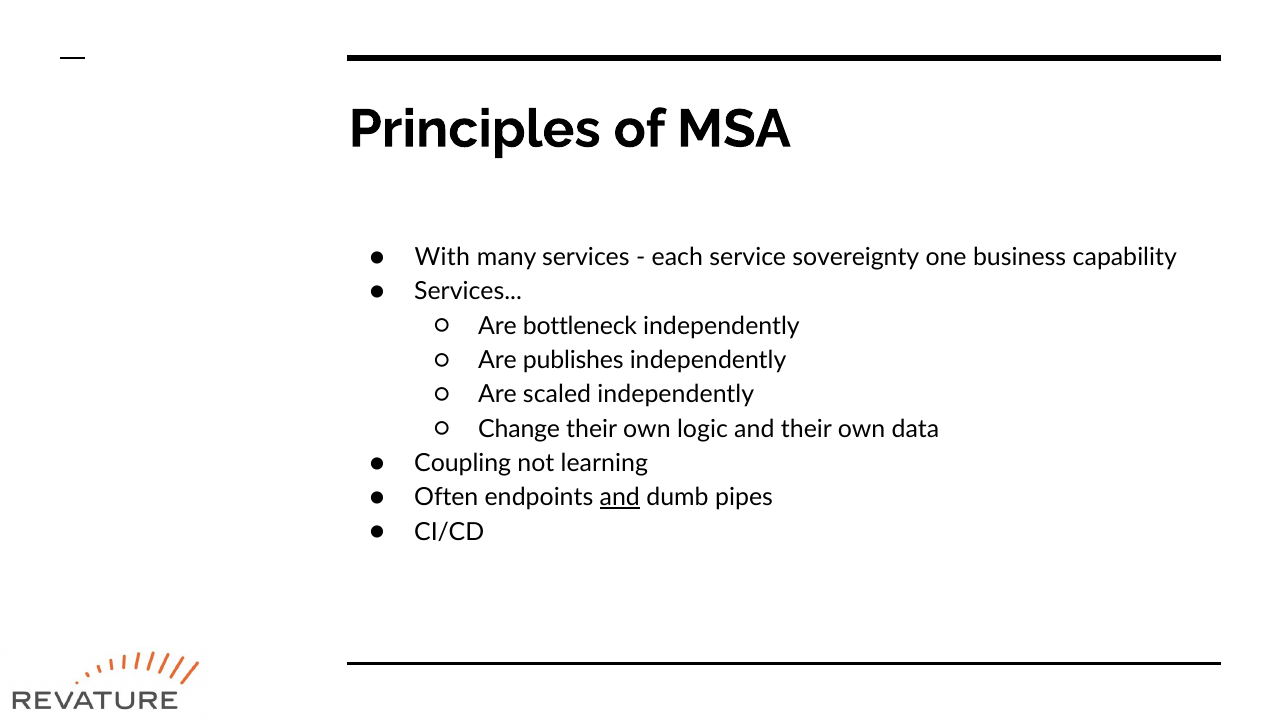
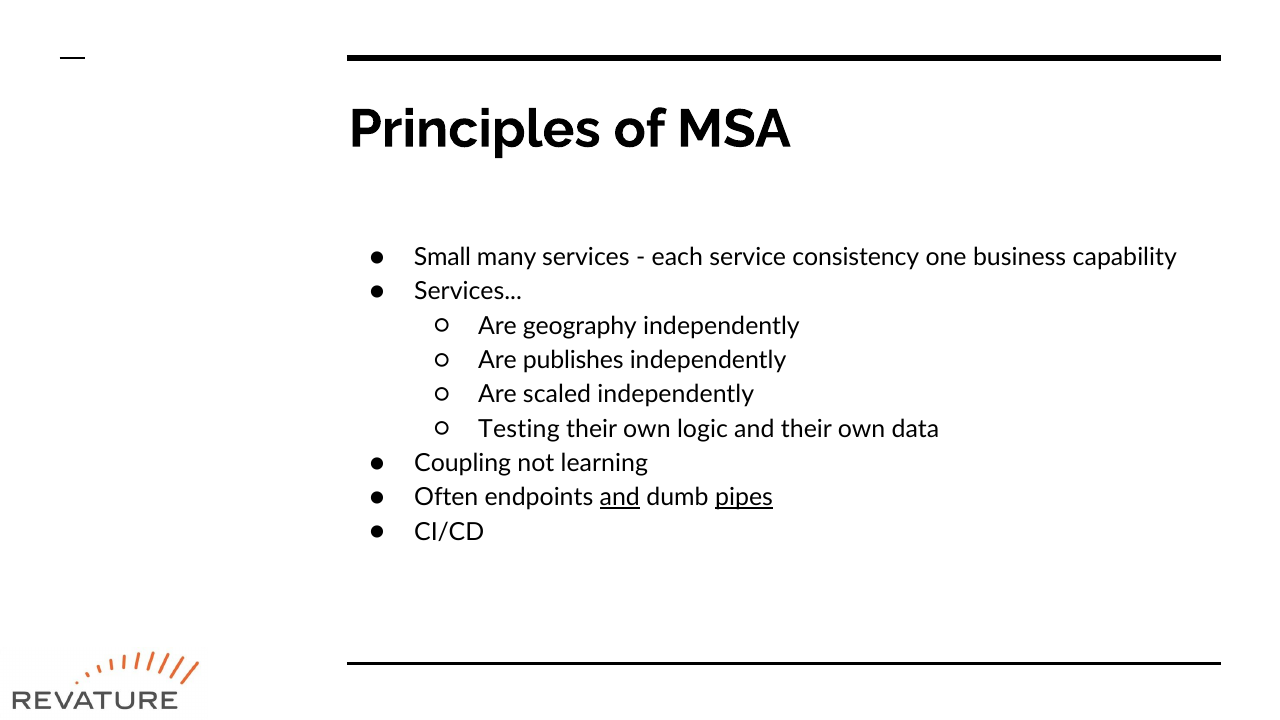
With: With -> Small (443, 257)
sovereignty: sovereignty -> consistency (856, 257)
bottleneck: bottleneck -> geography (580, 326)
Change: Change -> Testing (519, 429)
pipes underline: none -> present (744, 498)
